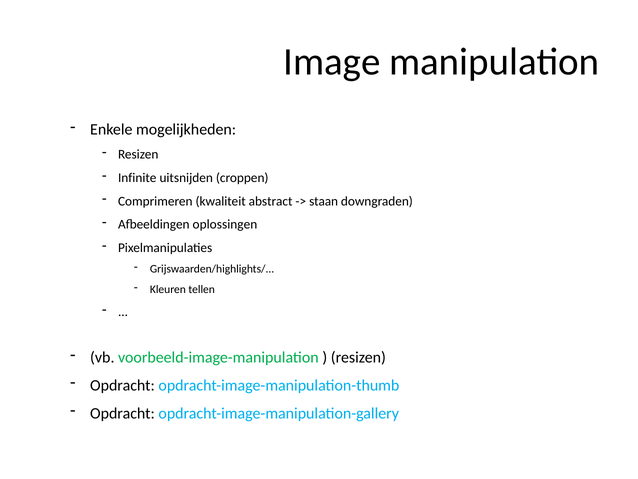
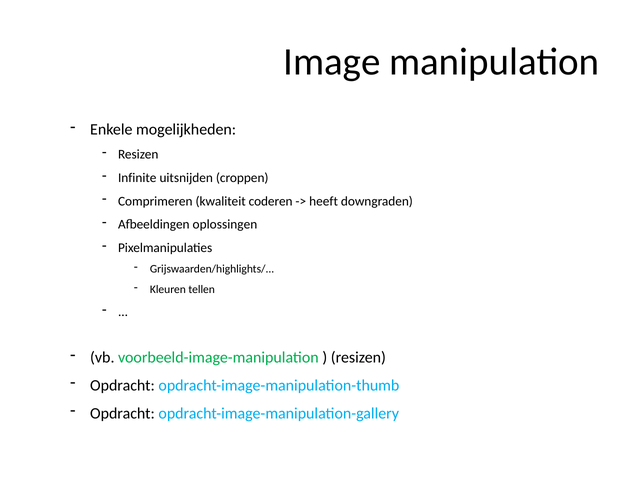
abstract: abstract -> coderen (271, 201)
staan: staan -> heeft (324, 201)
